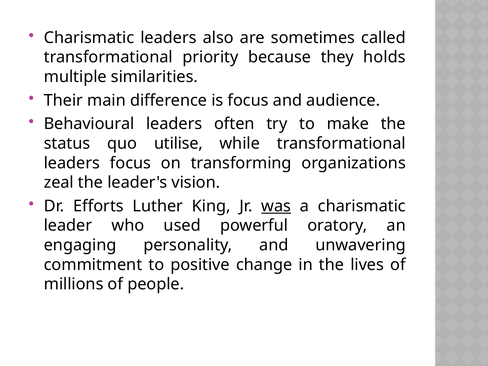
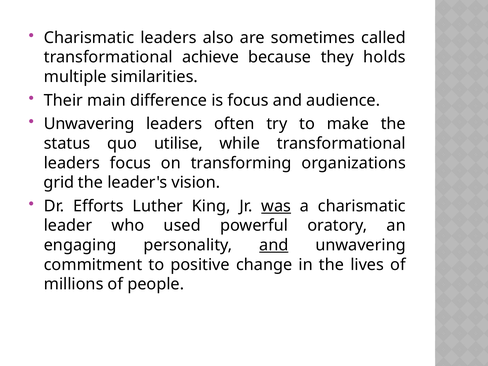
priority: priority -> achieve (211, 57)
Behavioural: Behavioural -> Unwavering (89, 124)
zeal: zeal -> grid (59, 182)
and underline: none -> present (274, 245)
